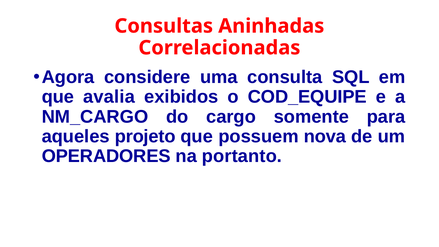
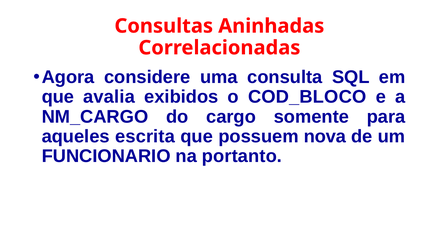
COD_EQUIPE: COD_EQUIPE -> COD_BLOCO (307, 97)
projeto: projeto -> escrita (145, 136)
OPERADORES: OPERADORES -> FUNCIONARIO (106, 156)
